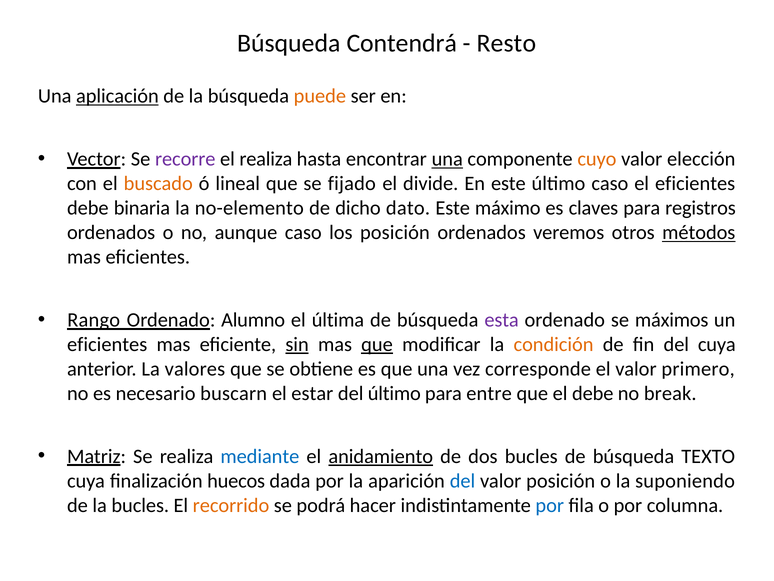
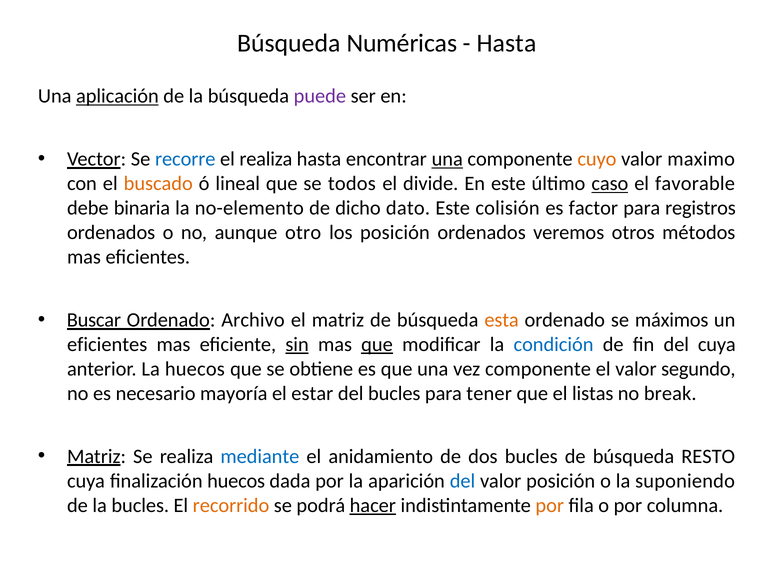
Contendrá: Contendrá -> Numéricas (402, 43)
Resto: Resto -> Hasta (507, 43)
puede colour: orange -> purple (320, 96)
recorre colour: purple -> blue (185, 159)
elección: elección -> maximo (701, 159)
fijado: fijado -> todos (352, 183)
caso underline: none -> present (610, 183)
el eficientes: eficientes -> favorable (695, 183)
máximo: máximo -> colisión (508, 208)
claves: claves -> factor (593, 208)
aunque caso: caso -> otro (303, 232)
métodos underline: present -> none (699, 232)
Rango: Rango -> Buscar (94, 320)
Alumno: Alumno -> Archivo (253, 320)
el última: última -> matriz (338, 320)
esta colour: purple -> orange (502, 320)
condición colour: orange -> blue (554, 344)
La valores: valores -> huecos (195, 369)
vez corresponde: corresponde -> componente (538, 369)
primero: primero -> segundo (698, 369)
buscarn: buscarn -> mayoría (234, 393)
del último: último -> bucles (394, 393)
entre: entre -> tener (489, 393)
el debe: debe -> listas (593, 393)
anidamiento underline: present -> none (381, 456)
TEXTO: TEXTO -> RESTO (708, 456)
hacer underline: none -> present (373, 505)
por colour: blue -> orange (550, 505)
